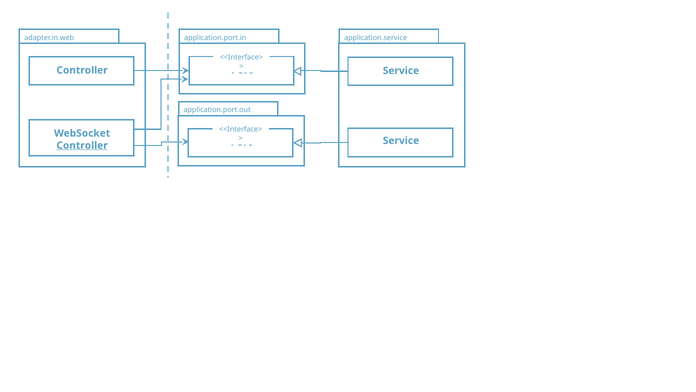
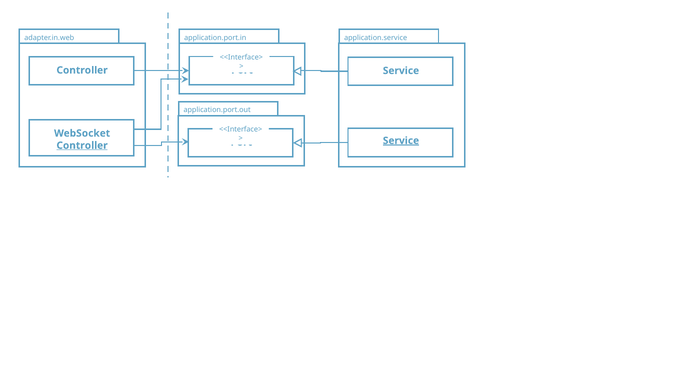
Service underline: none -> present (401, 140)
